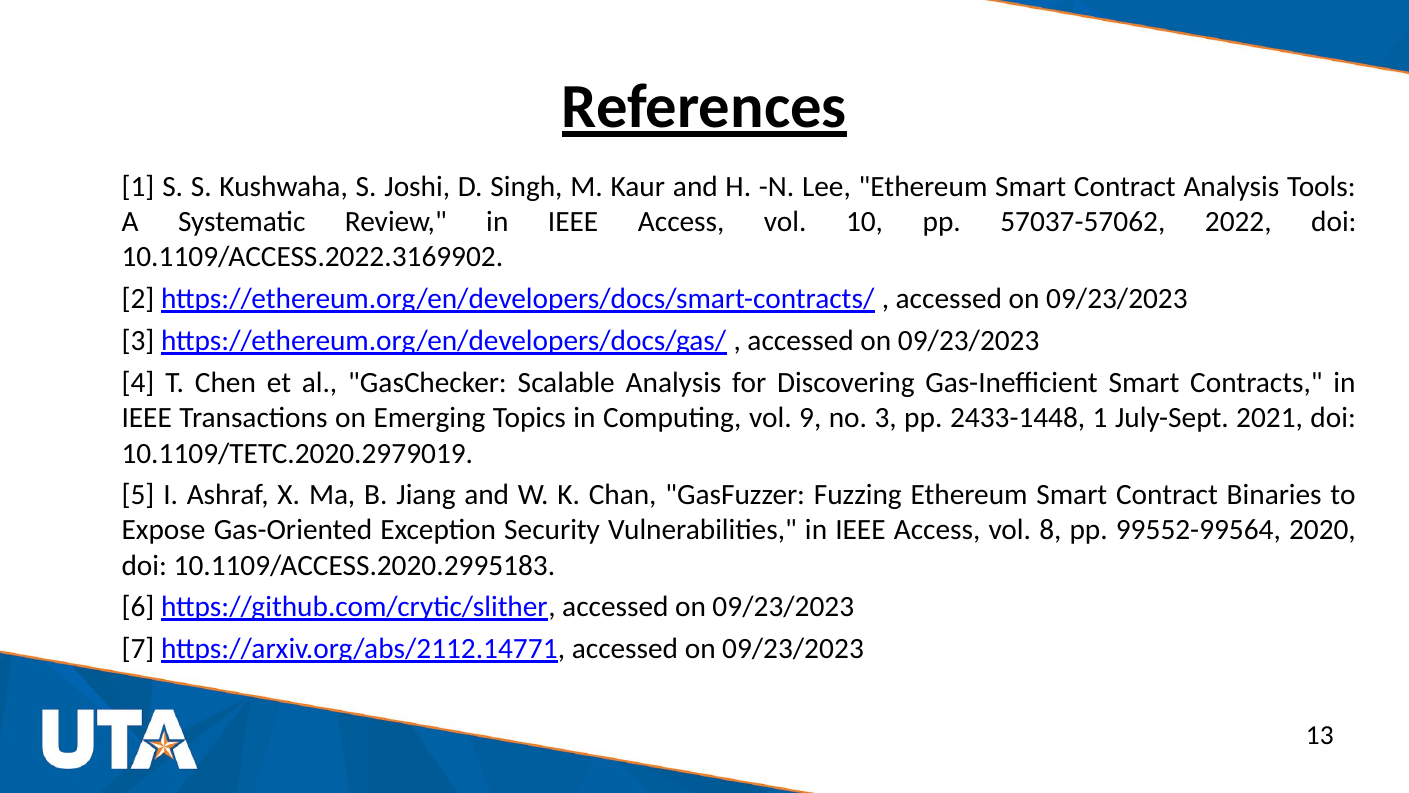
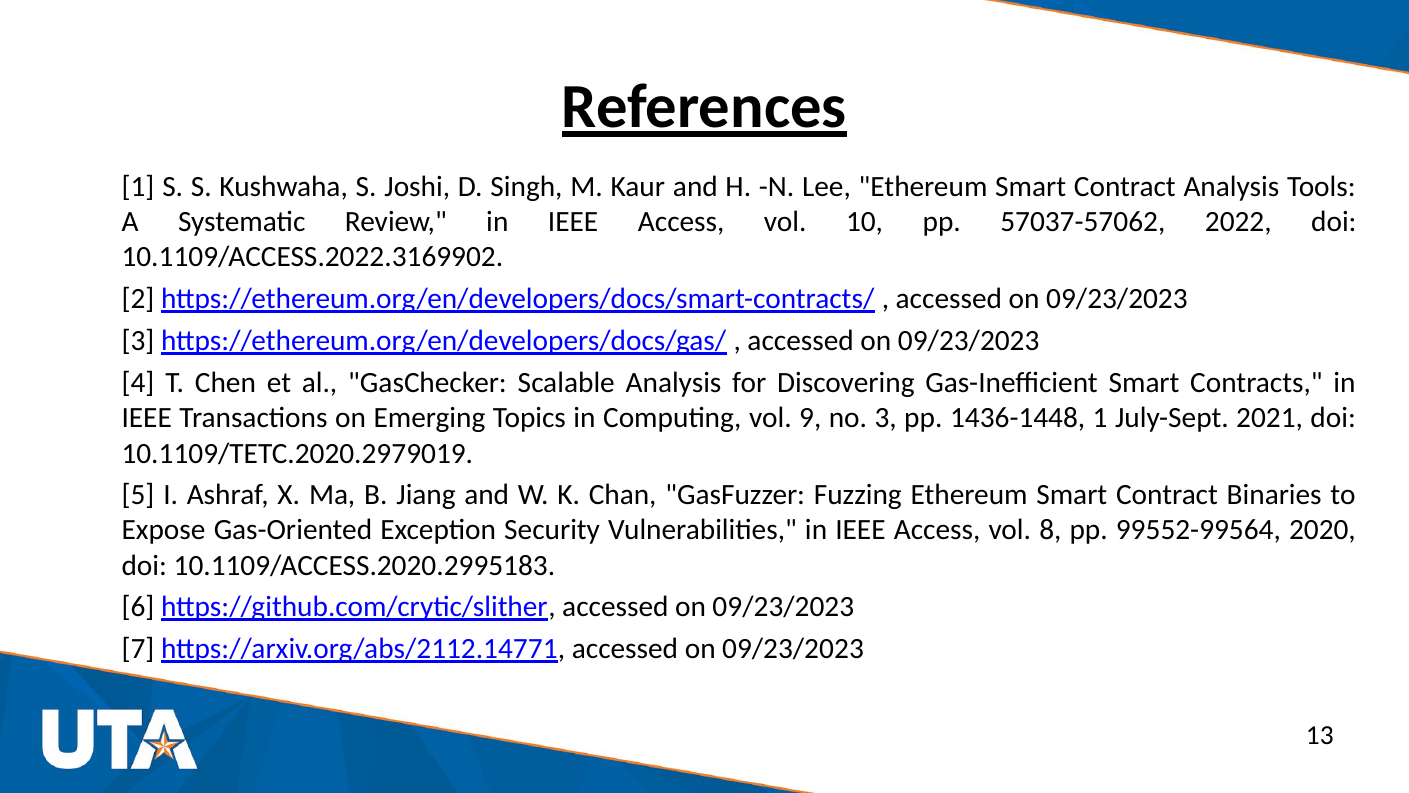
2433-1448: 2433-1448 -> 1436-1448 (1018, 418)
